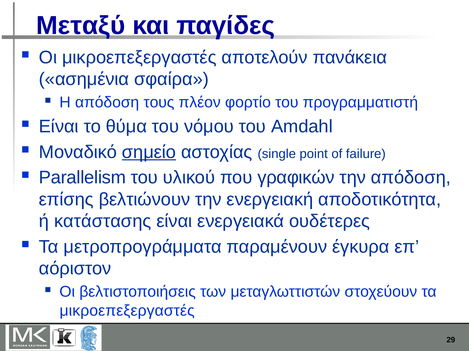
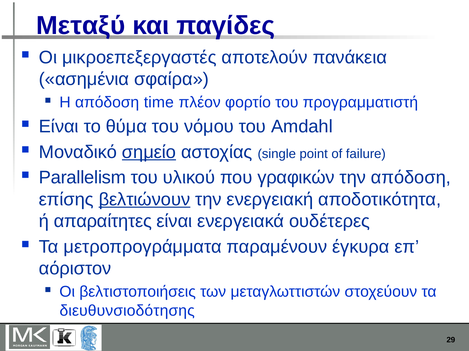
τους: τους -> time (159, 103)
βελτιώνουν underline: none -> present (144, 200)
κατάστασης: κατάστασης -> απαραίτητες (103, 222)
μικροεπεξεργαστές: μικροεπεξεργαστές -> διευθυνσιοδότησης (127, 311)
